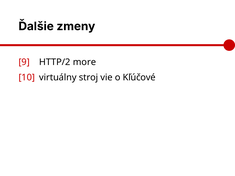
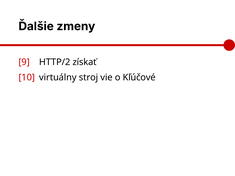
more: more -> získať (85, 62)
